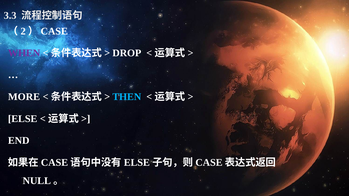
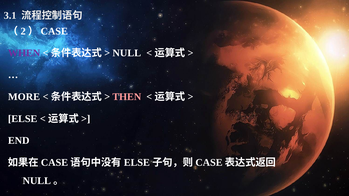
3.3: 3.3 -> 3.1 (10, 15)
DROP: DROP -> NULL (127, 53)
THEN colour: light blue -> pink (127, 97)
